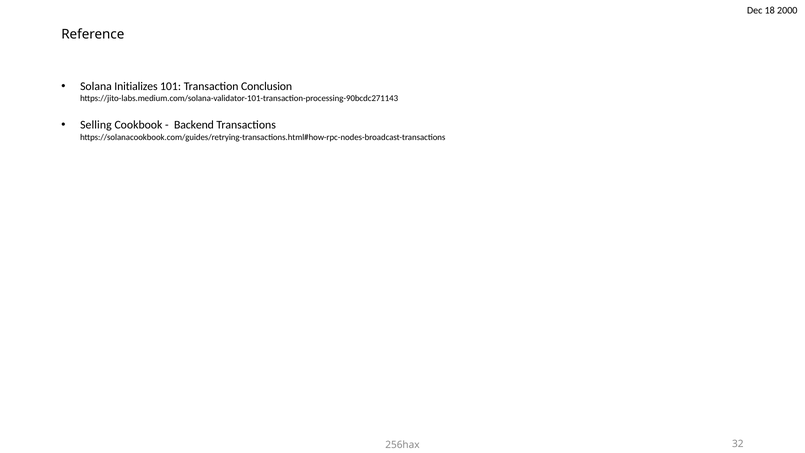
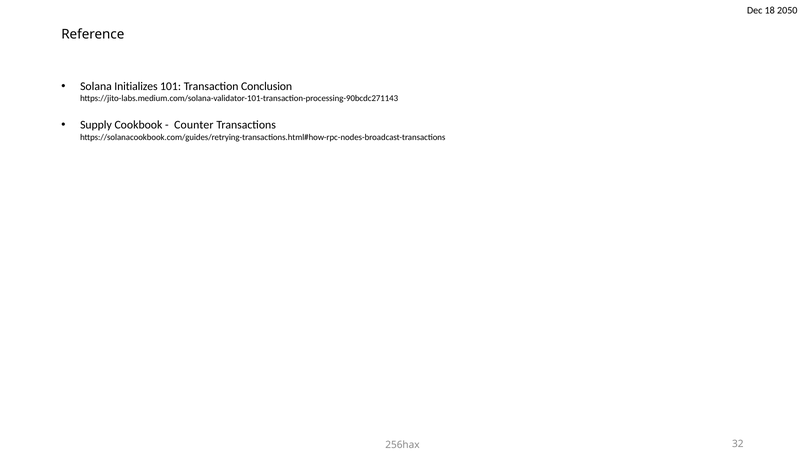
2000: 2000 -> 2050 (787, 10)
Selling: Selling -> Supply (96, 125)
Backend: Backend -> Counter (194, 125)
